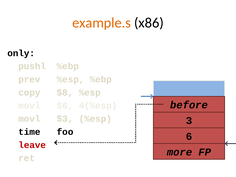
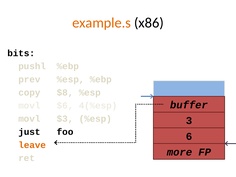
only: only -> bits (21, 53)
before: before -> buffer (189, 105)
time: time -> just (29, 132)
leave colour: red -> orange (32, 145)
